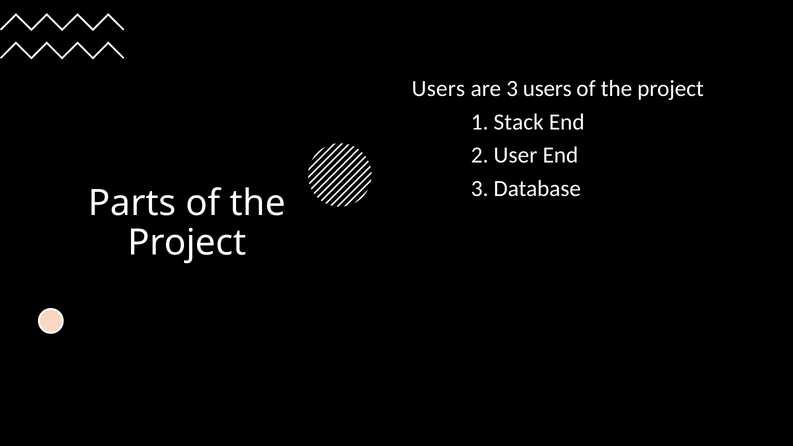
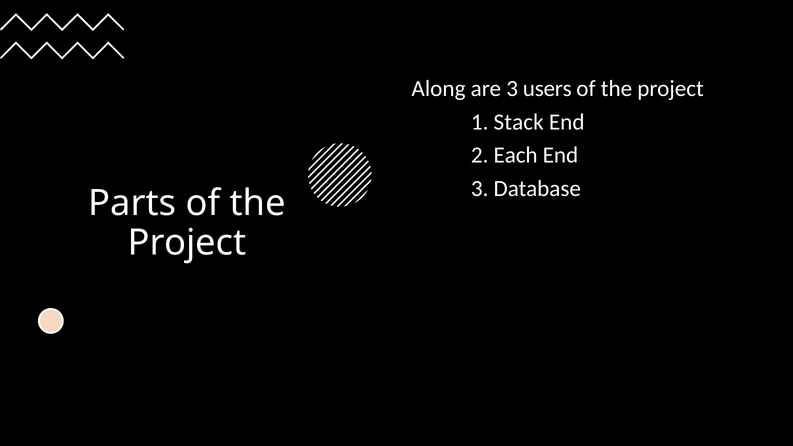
Users: Users -> Along (439, 89)
User: User -> Each (516, 155)
